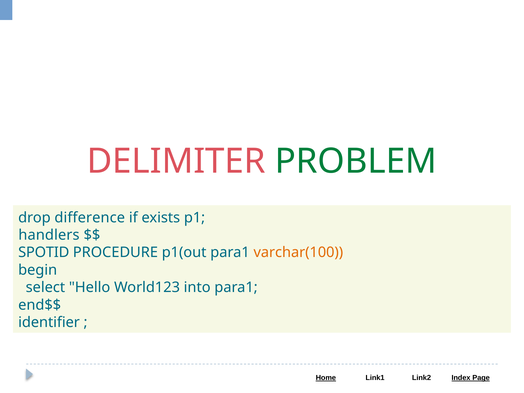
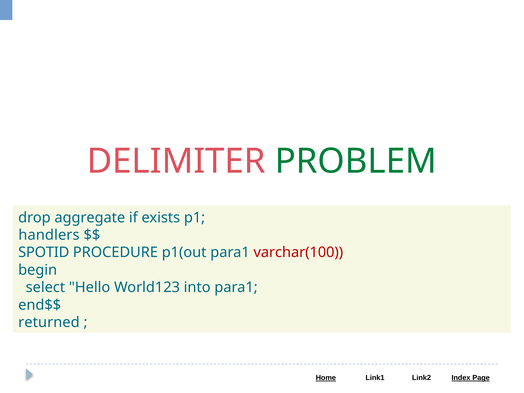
difference: difference -> aggregate (90, 218)
varchar(100 colour: orange -> red (298, 253)
identifier: identifier -> returned (49, 322)
